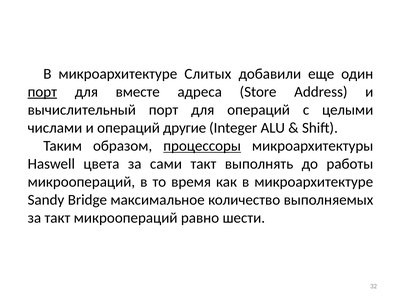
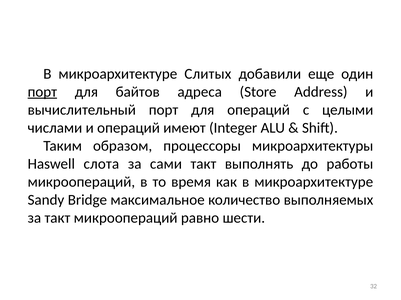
вместе: вместе -> байтов (138, 92)
другие: другие -> имеют (185, 128)
процессоры underline: present -> none (202, 146)
цвета: цвета -> слота (101, 164)
